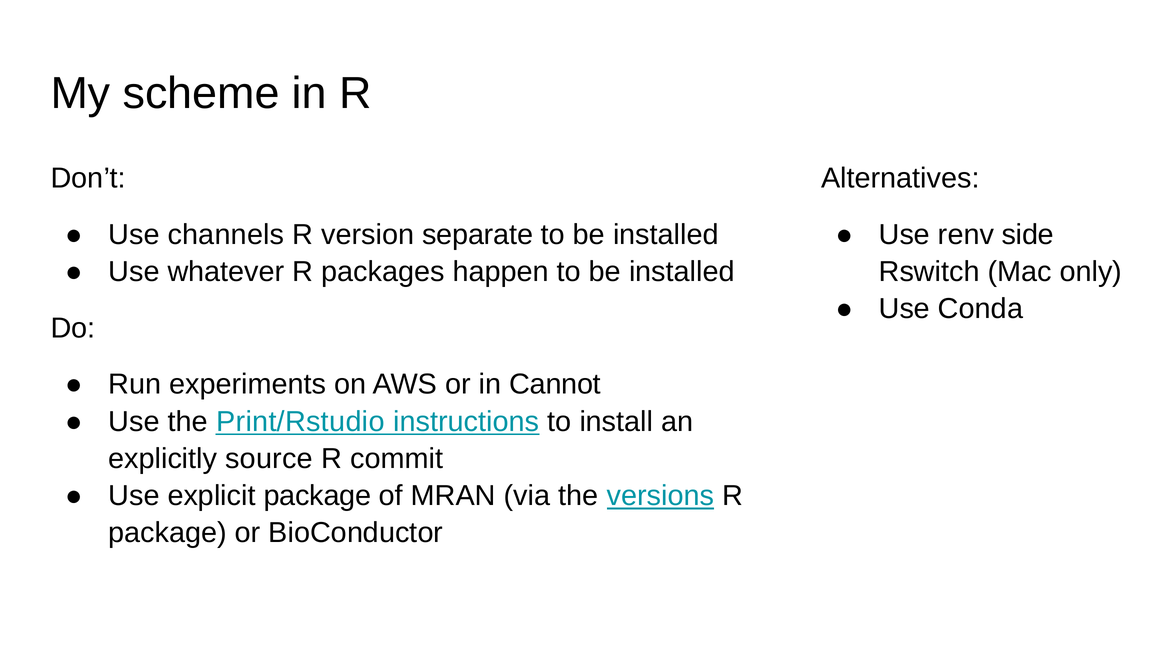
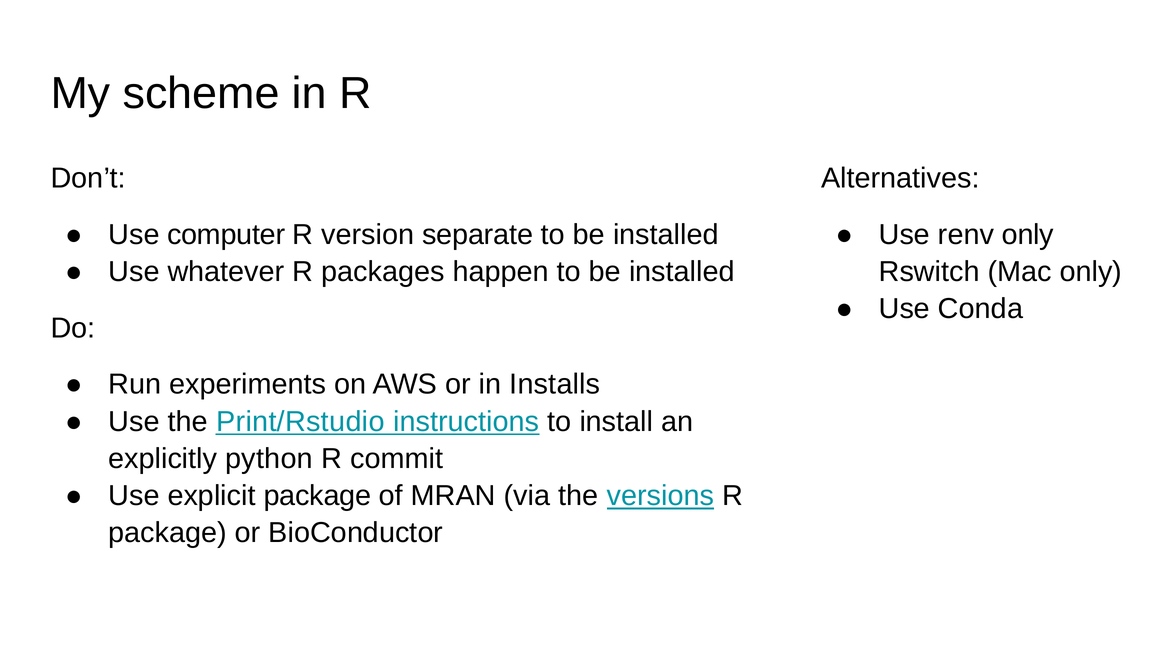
channels: channels -> computer (226, 235)
renv side: side -> only (1028, 235)
Cannot: Cannot -> Installs (555, 385)
source: source -> python (269, 459)
